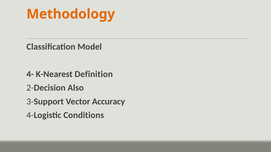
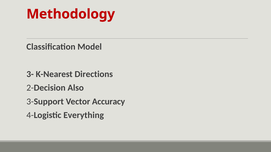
Methodology colour: orange -> red (71, 14)
4-: 4- -> 3- (30, 74)
Definition: Definition -> Directions (94, 74)
Conditions: Conditions -> Everything (84, 115)
